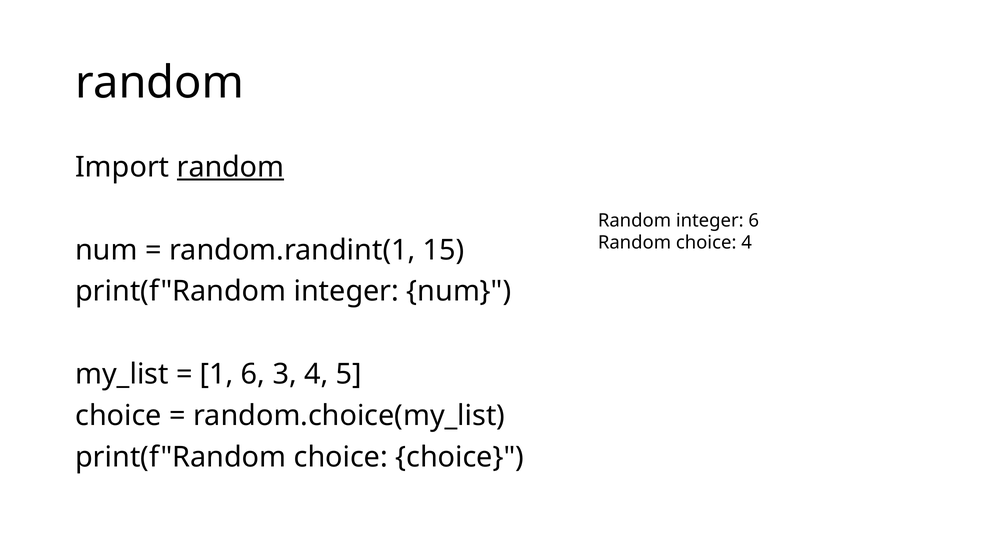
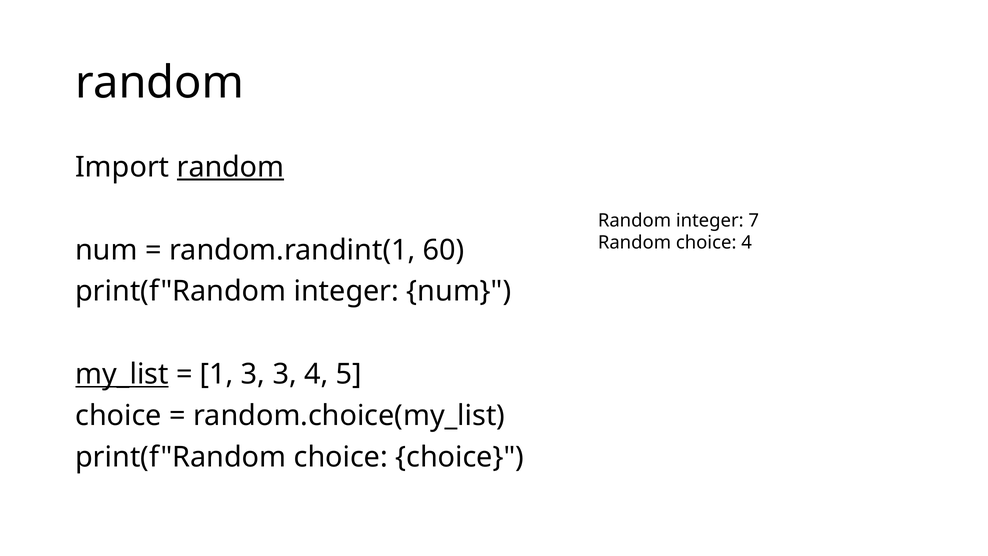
integer 6: 6 -> 7 (754, 220)
15: 15 -> 60 (444, 250)
my_list underline: none -> present (122, 374)
1 6: 6 -> 3 (253, 374)
